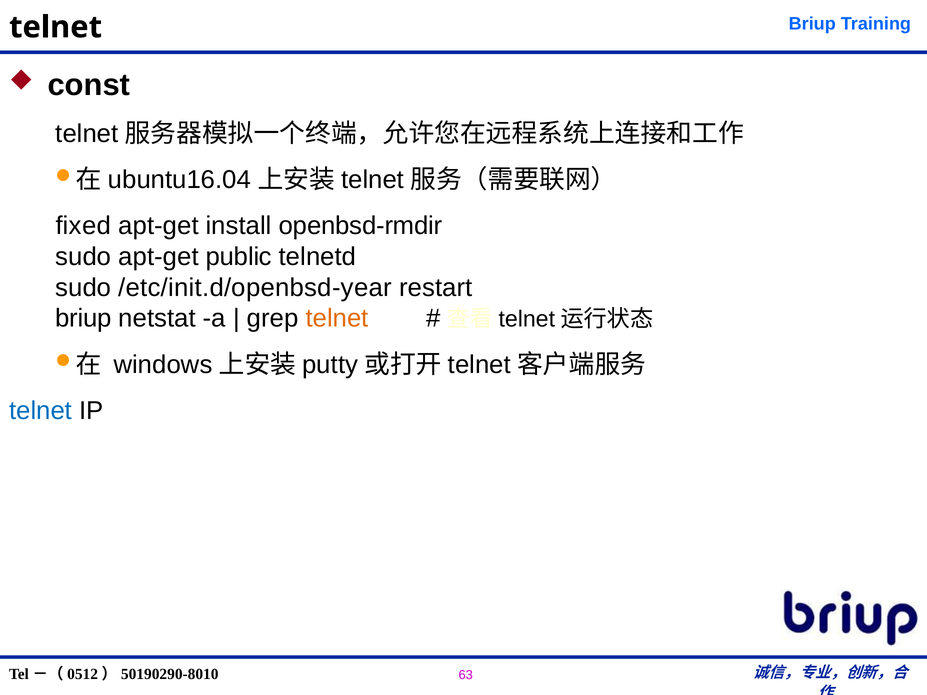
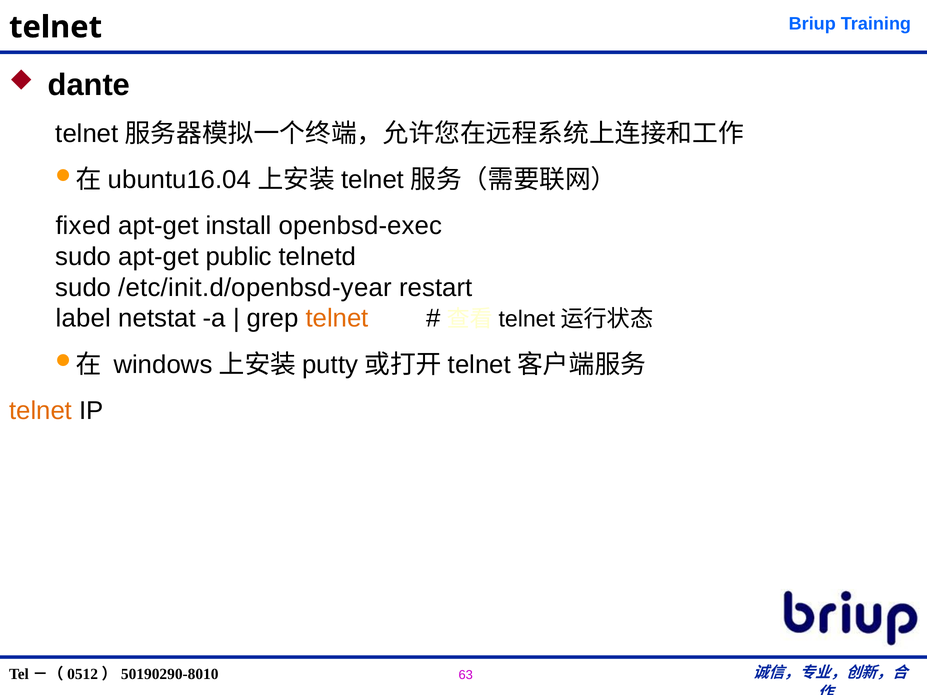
const: const -> dante (89, 85)
openbsd-rmdir: openbsd-rmdir -> openbsd-exec (360, 226)
briup: briup -> label (83, 319)
telnet colour: blue -> orange (41, 411)
